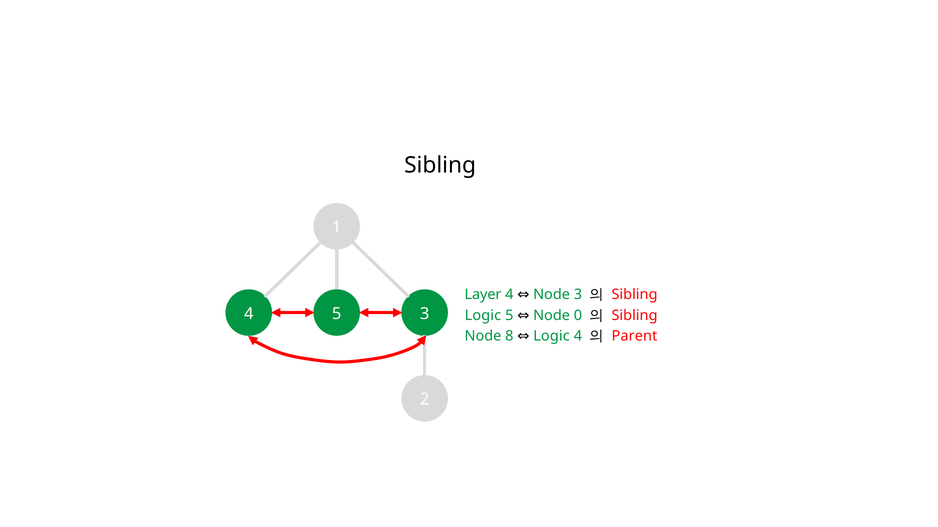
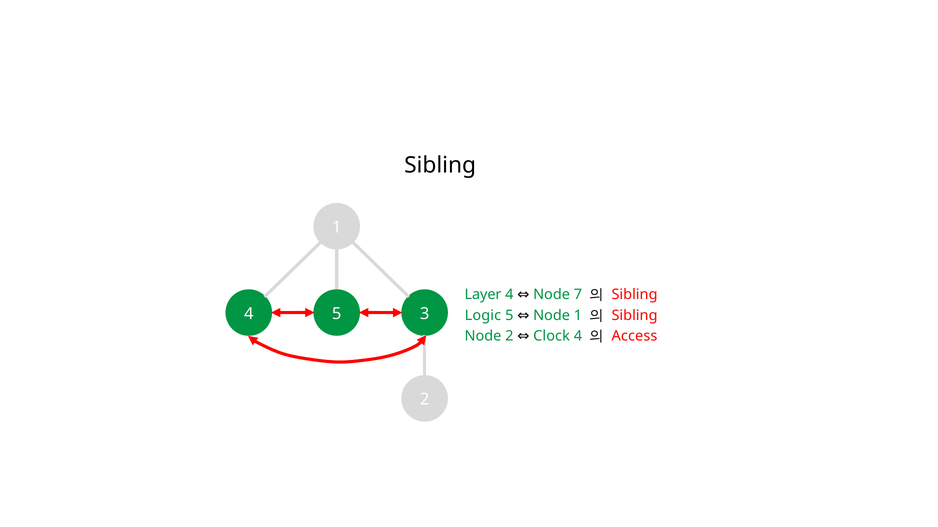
Node 3: 3 -> 7 (578, 295)
Node 0: 0 -> 1 (578, 316)
Node 8: 8 -> 2 (509, 336)
Logic: Logic -> Clock (552, 336)
Parent: Parent -> Access (634, 336)
